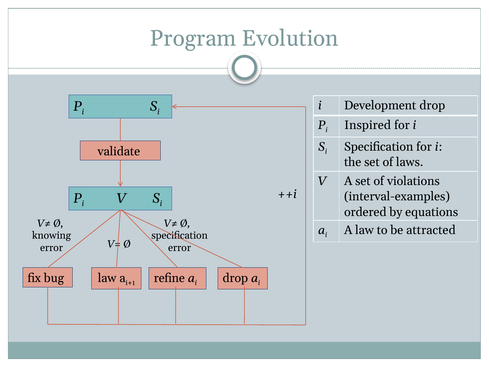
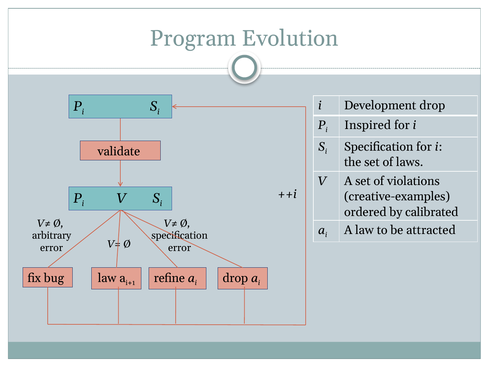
interval-examples: interval-examples -> creative-examples (397, 196)
equations: equations -> calibrated (432, 212)
knowing: knowing -> arbitrary (52, 235)
